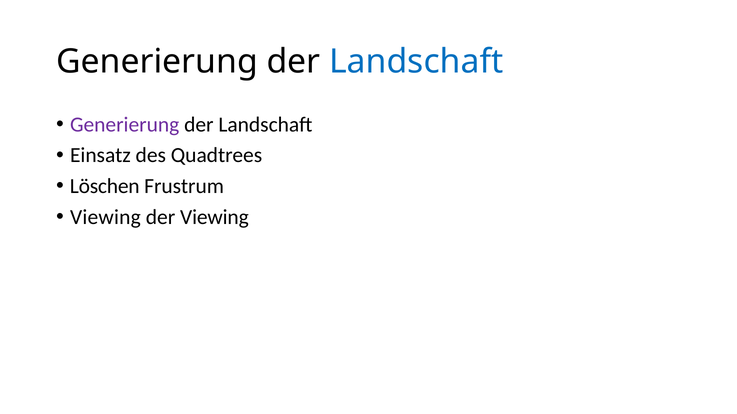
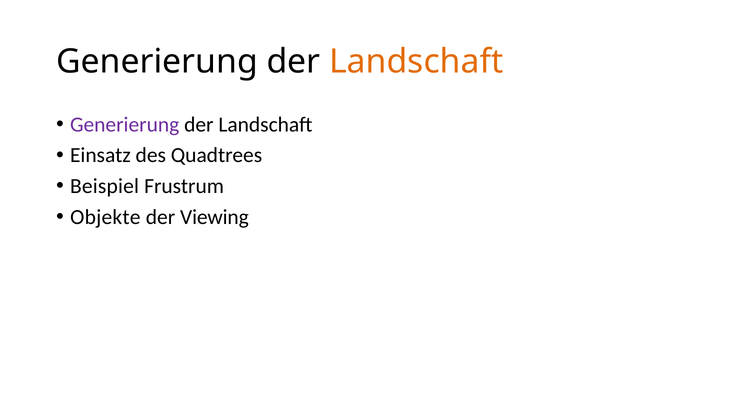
Landschaft colour: blue -> orange (416, 62)
Löschen: Löschen -> Beispiel (105, 186)
Viewing: Viewing -> Objekte (105, 217)
